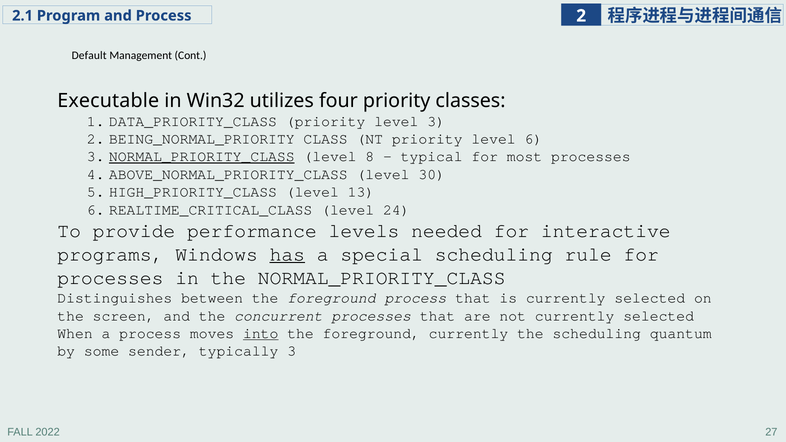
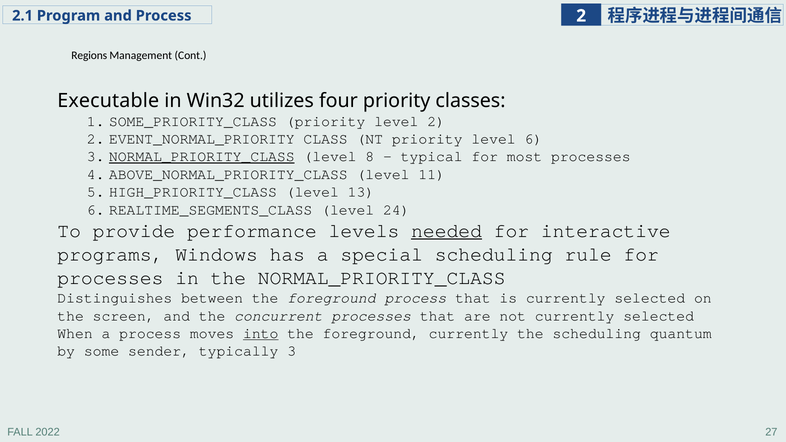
Default: Default -> Regions (89, 56)
DATA_PRIORITY_CLASS: DATA_PRIORITY_CLASS -> SOME_PRIORITY_CLASS (193, 121)
level 3: 3 -> 2 (436, 121)
BEING_NORMAL_PRIORITY: BEING_NORMAL_PRIORITY -> EVENT_NORMAL_PRIORITY (202, 139)
30: 30 -> 11 (432, 174)
REALTIME_CRITICAL_CLASS: REALTIME_CRITICAL_CLASS -> REALTIME_SEGMENTS_CLASS (211, 210)
needed underline: none -> present (447, 231)
has underline: present -> none (287, 254)
